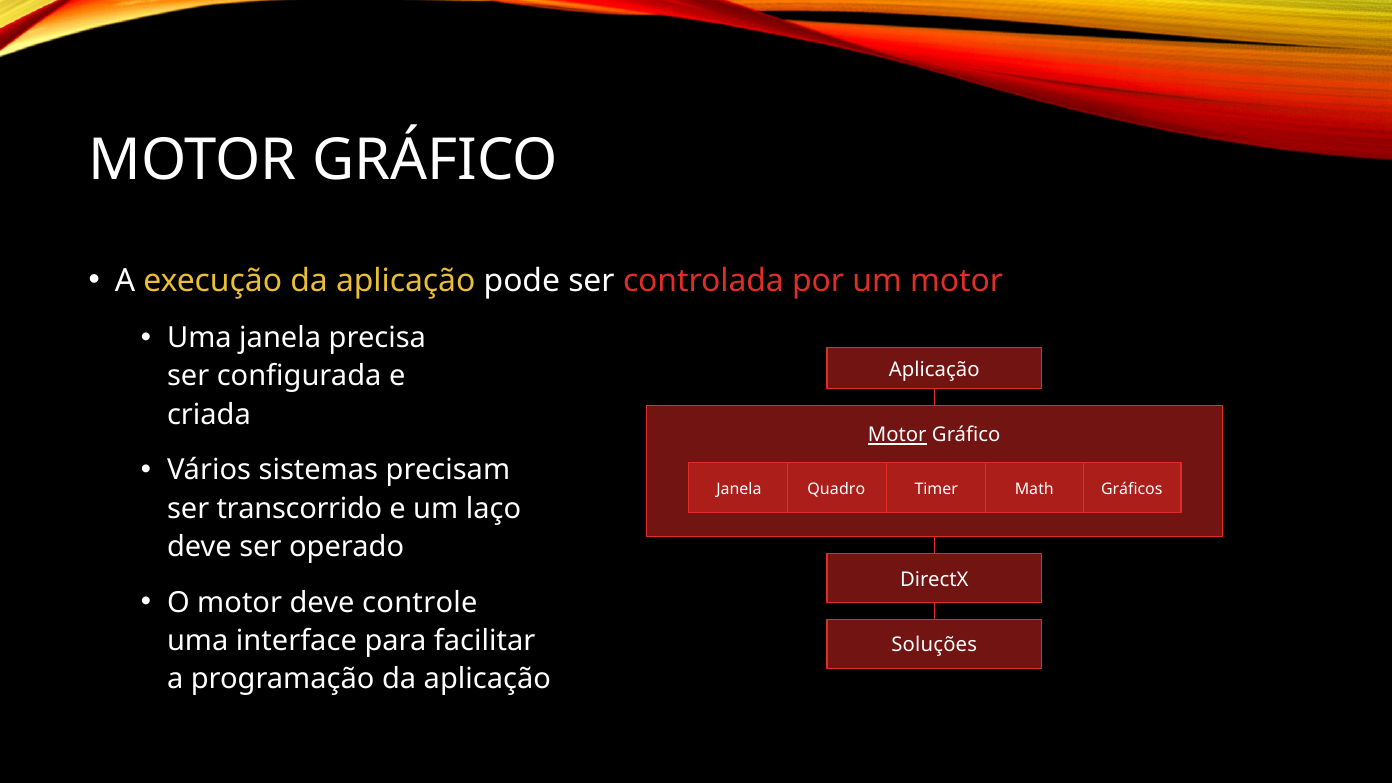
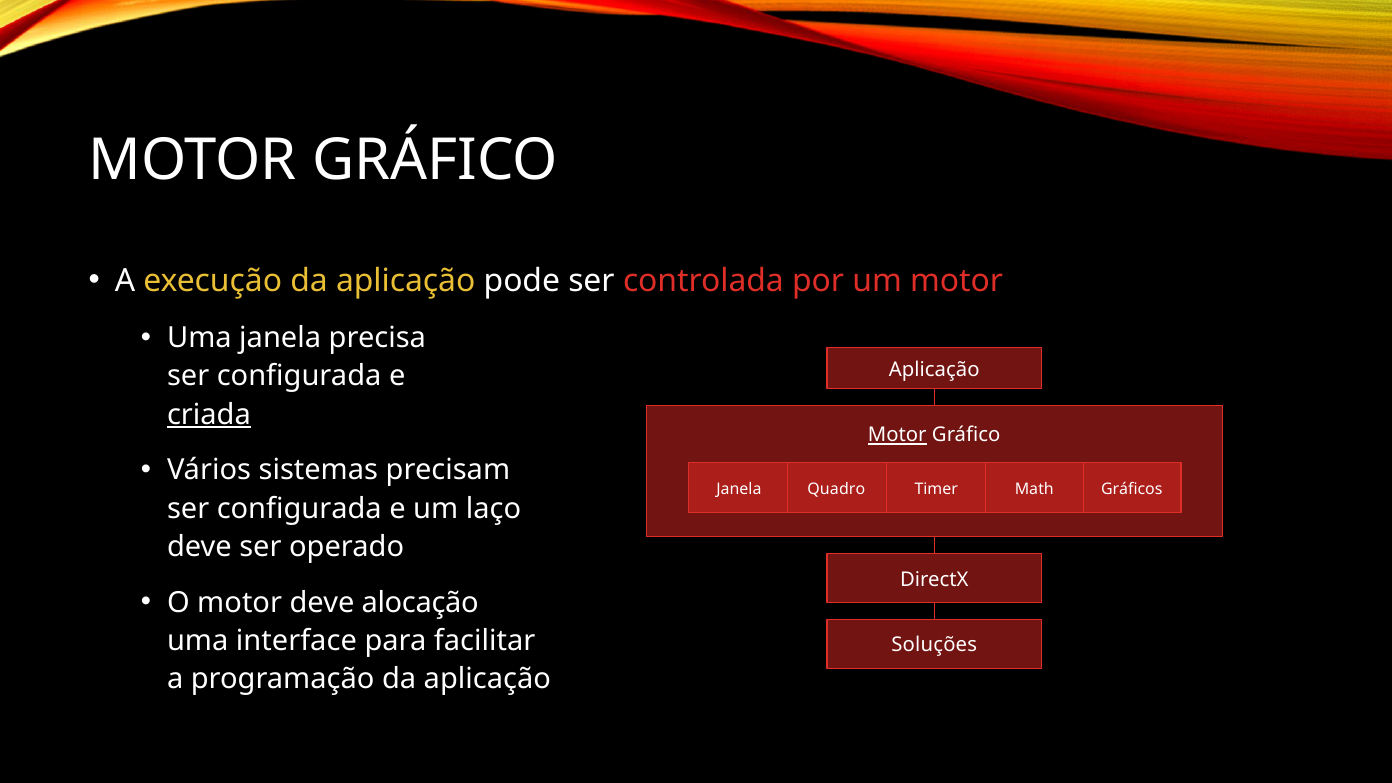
criada underline: none -> present (209, 415)
transcorrido: transcorrido -> configurada (299, 509)
controle: controle -> alocação (420, 603)
